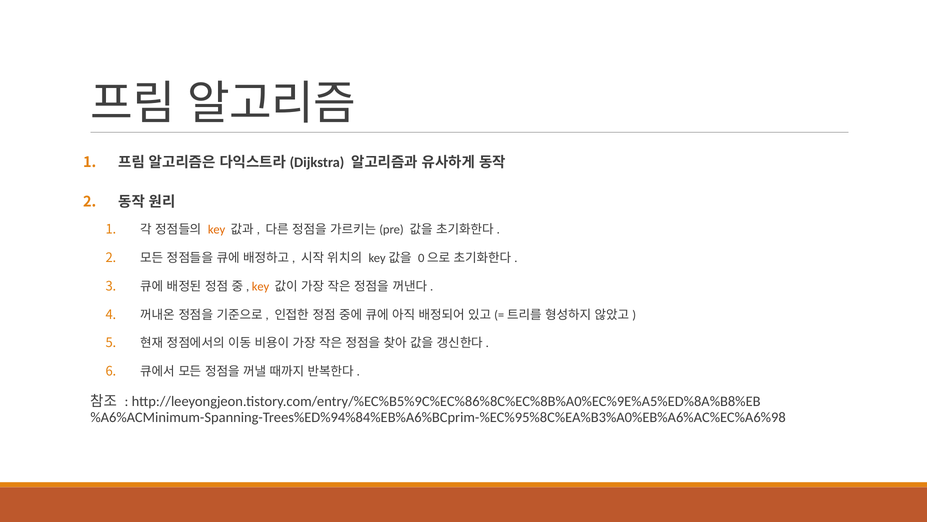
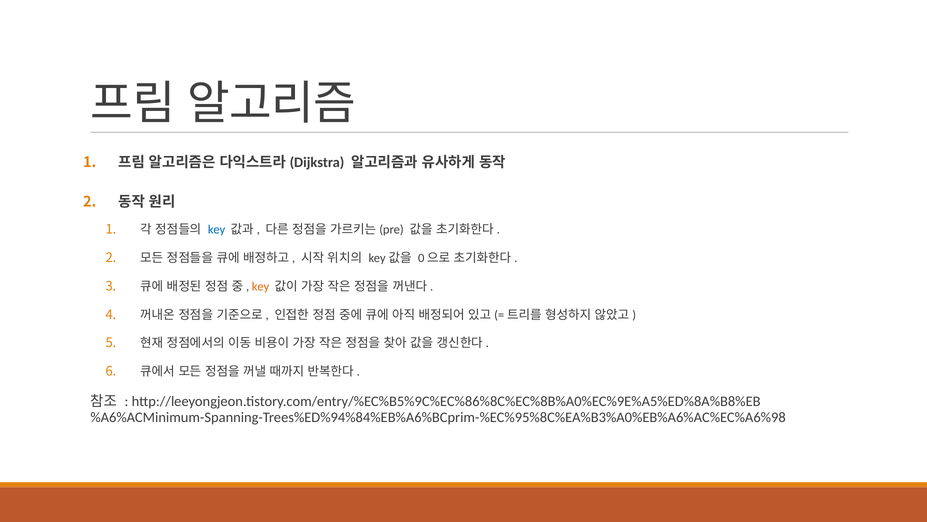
key colour: orange -> blue (217, 229)
